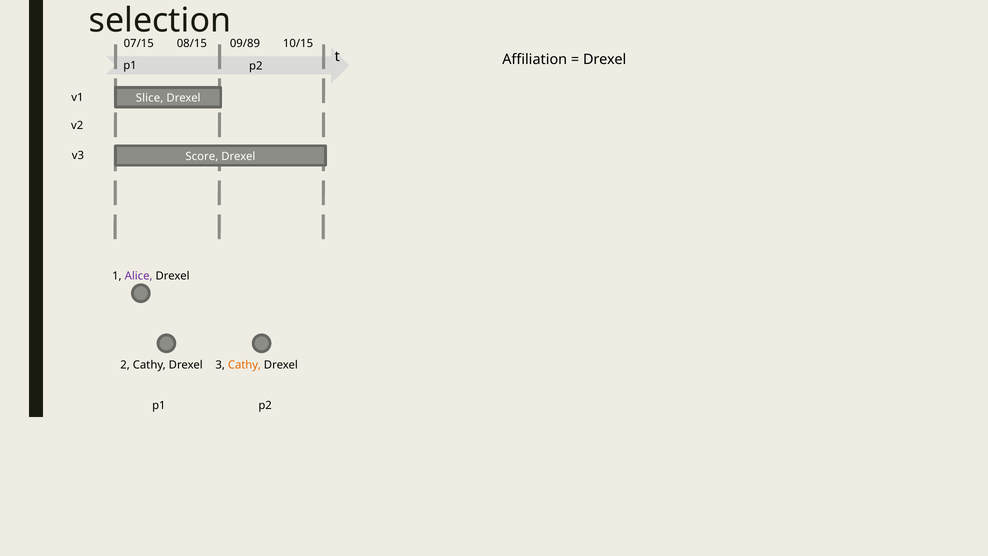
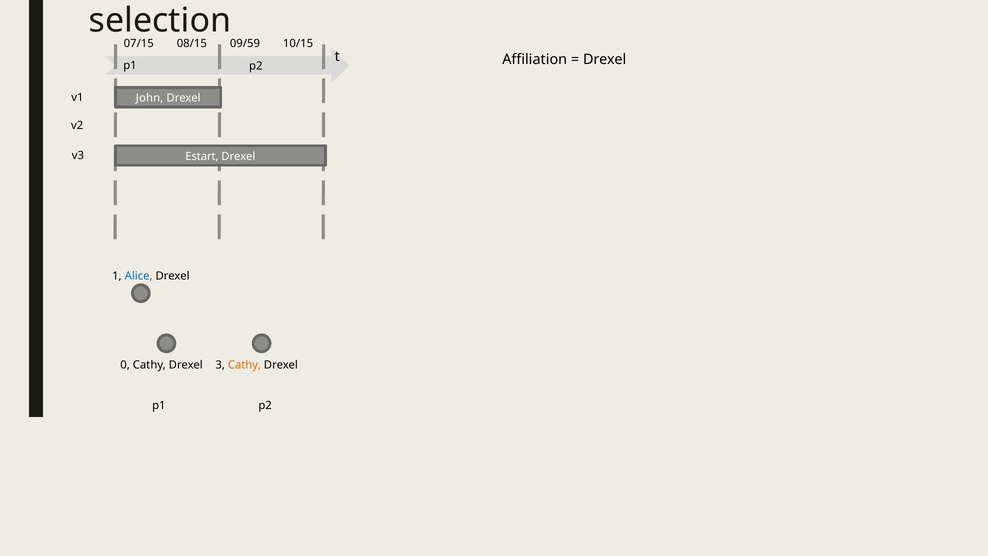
09/89: 09/89 -> 09/59 (245, 43)
Slice: Slice -> John (150, 98)
Score: Score -> Estart (202, 156)
Alice colour: purple -> blue (139, 276)
2: 2 -> 0 (125, 365)
